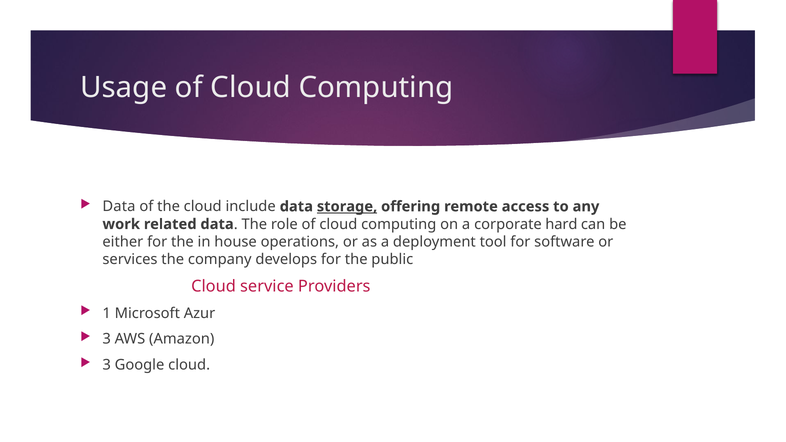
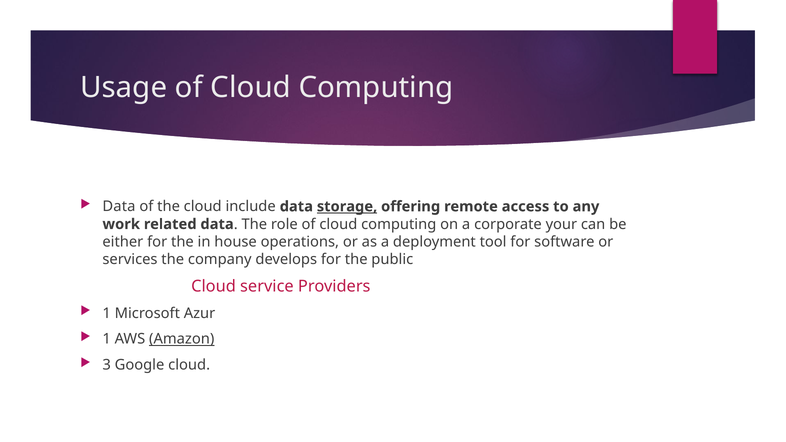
hard: hard -> your (561, 224)
3: 3 -> 1 (107, 339)
Amazon underline: none -> present (182, 339)
